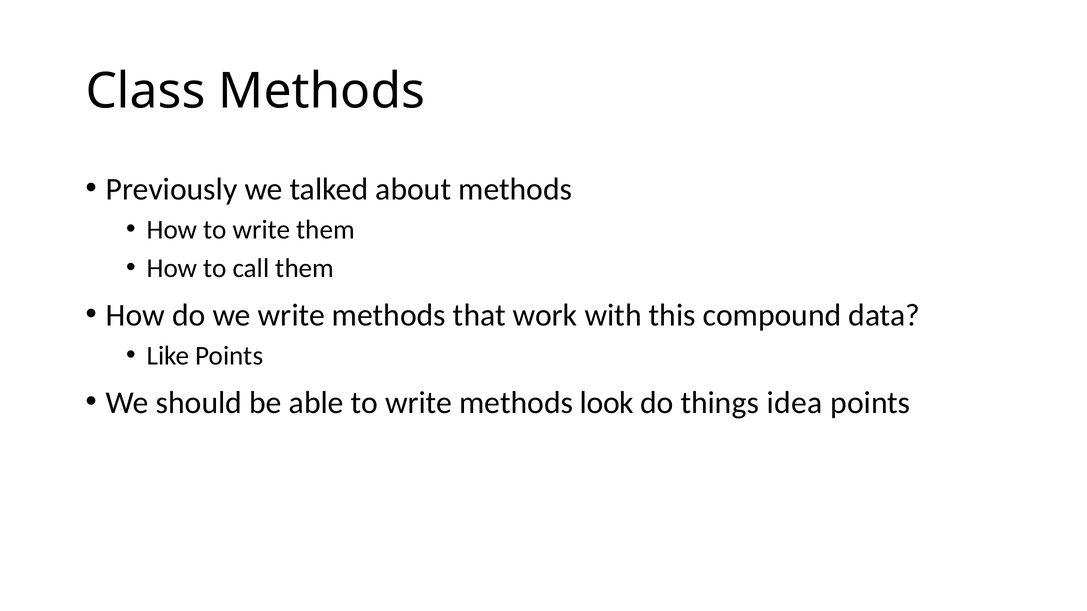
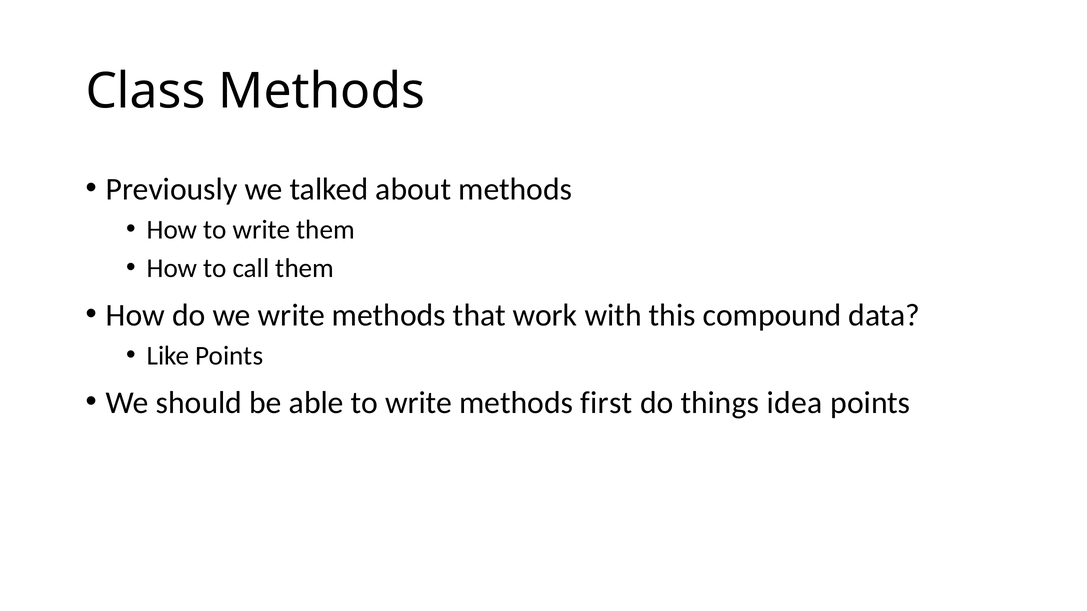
look: look -> first (606, 403)
